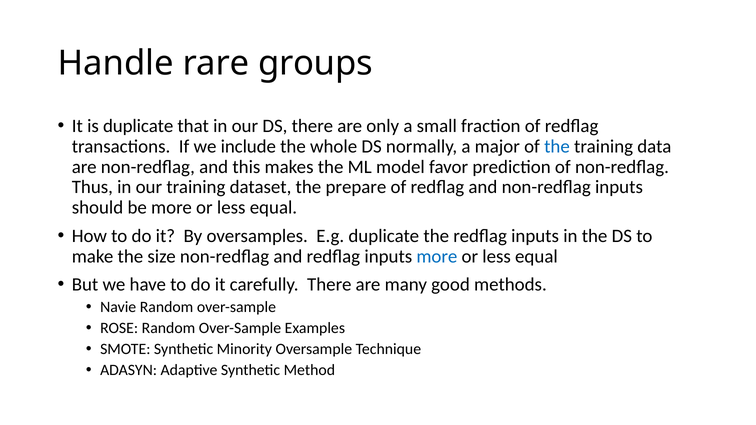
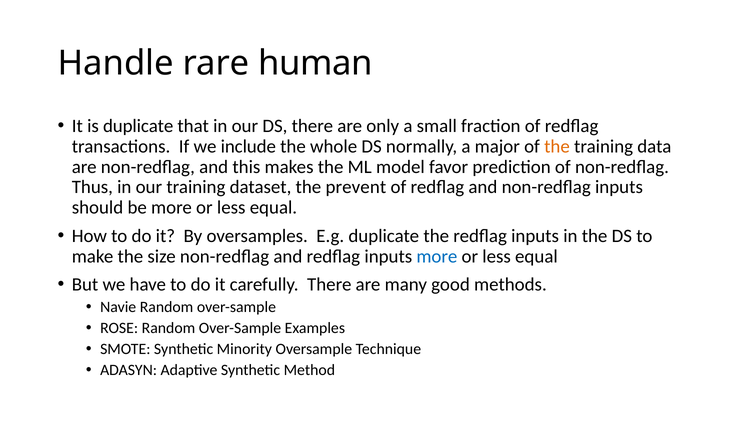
groups: groups -> human (315, 64)
the colour: blue -> orange (557, 147)
prepare: prepare -> prevent (356, 187)
